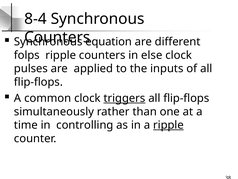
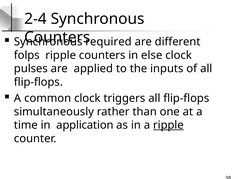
8-4: 8-4 -> 2-4 (36, 19)
equation: equation -> required (109, 42)
triggers underline: present -> none (124, 98)
controlling: controlling -> application (85, 125)
